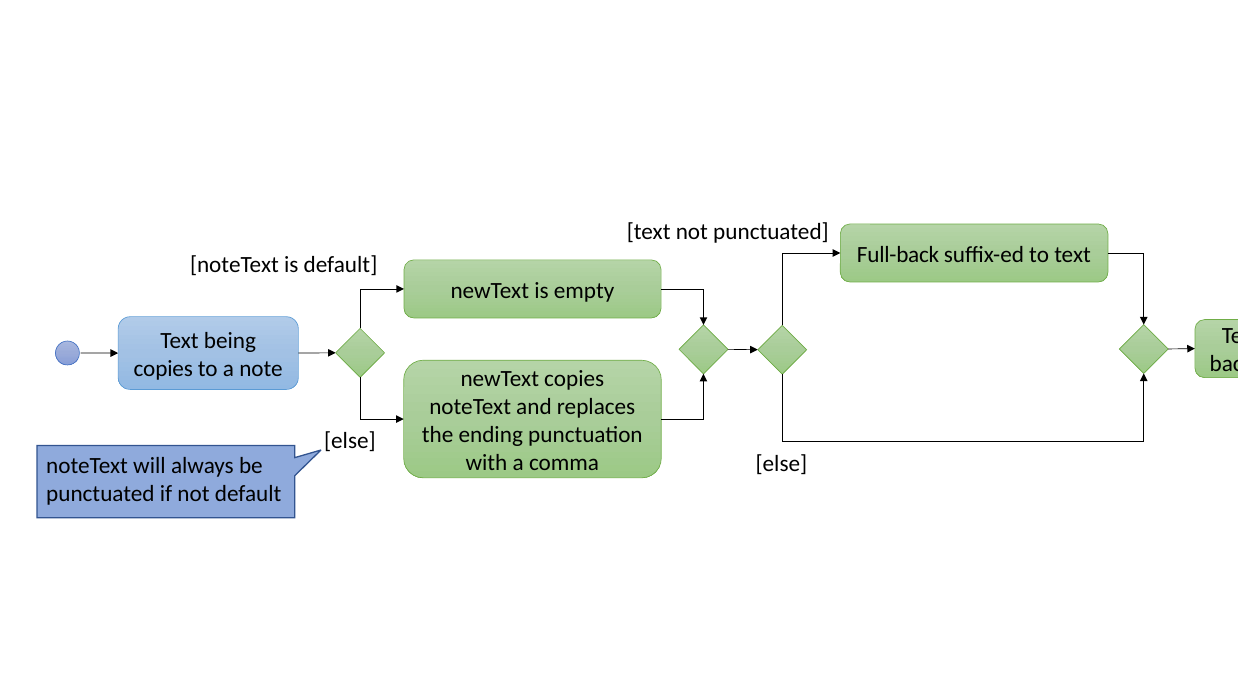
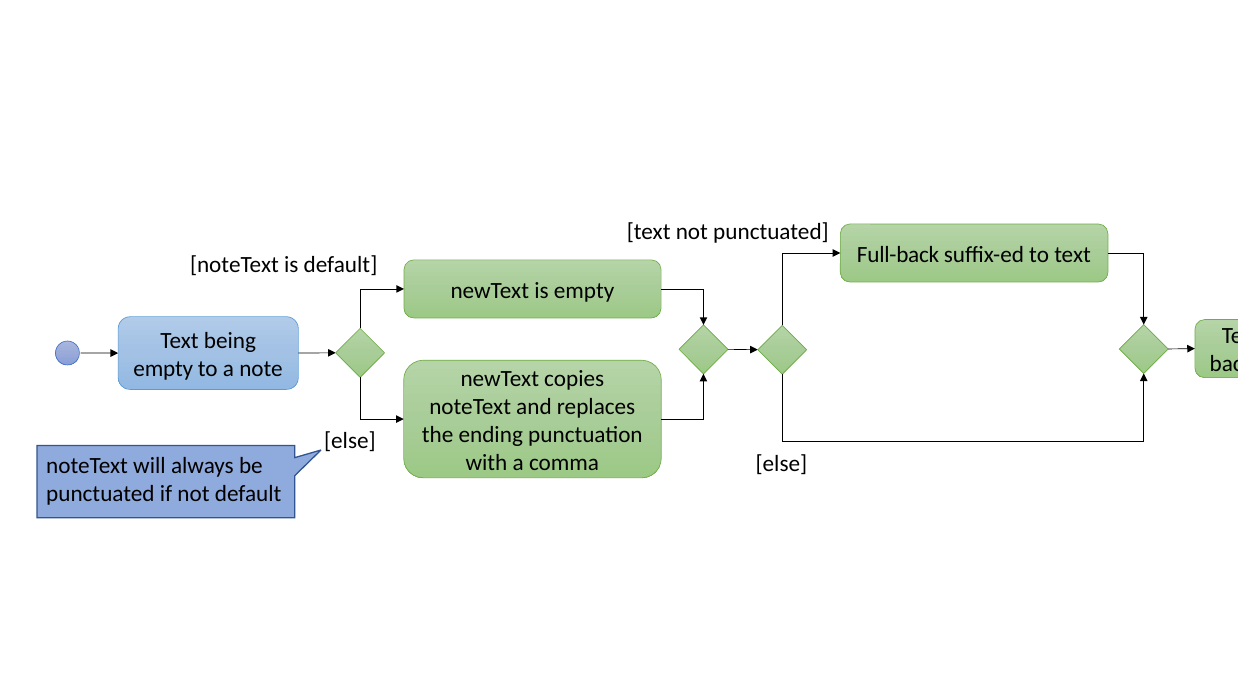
copies: copies -> empty (163, 368)
